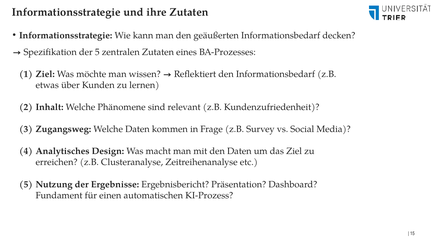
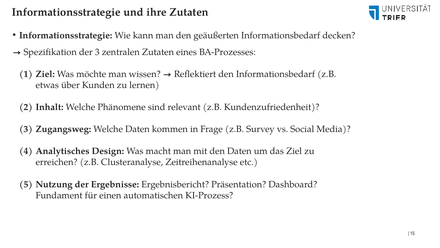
der 5: 5 -> 3 (97, 52)
